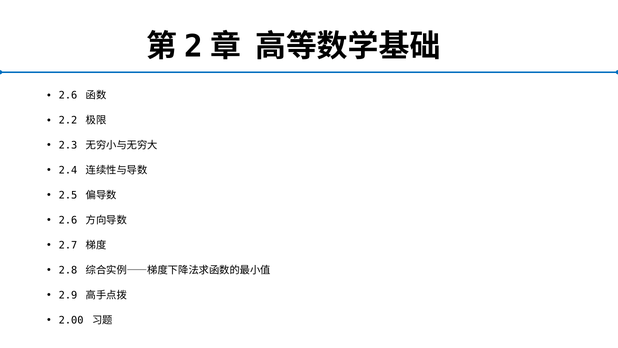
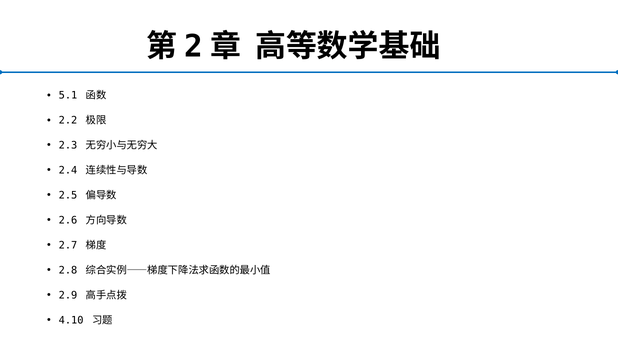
2.6: 2.6 -> 5.1 (68, 95)
2.00: 2.00 -> 4.10 (71, 320)
